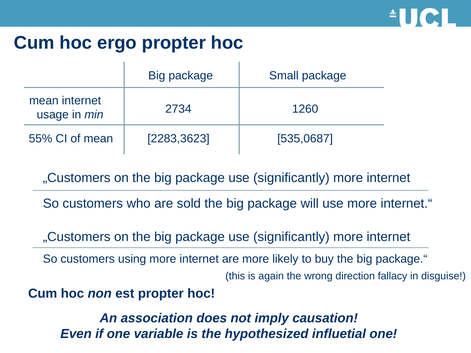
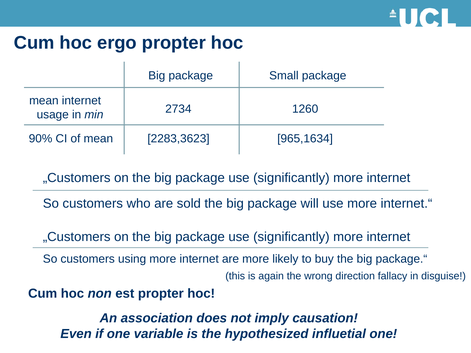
55%: 55% -> 90% (41, 139)
535,0687: 535,0687 -> 965,1634 (305, 139)
